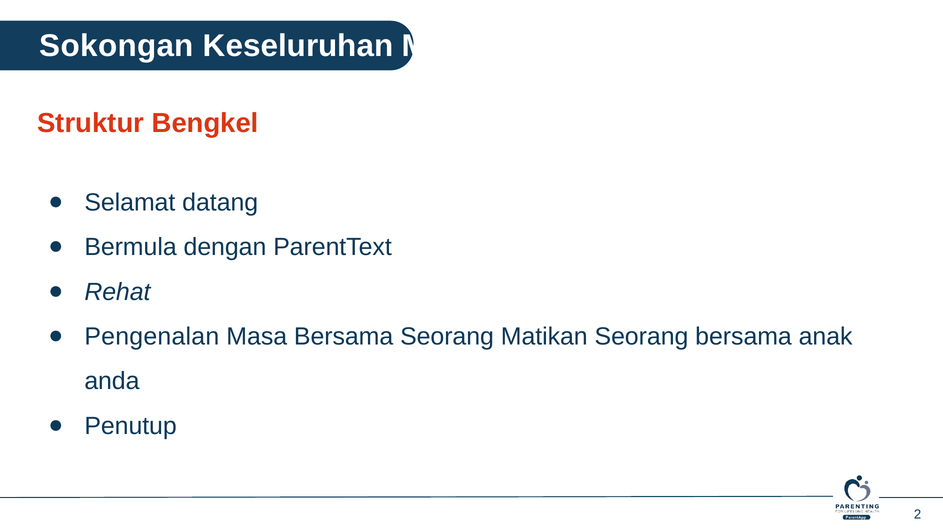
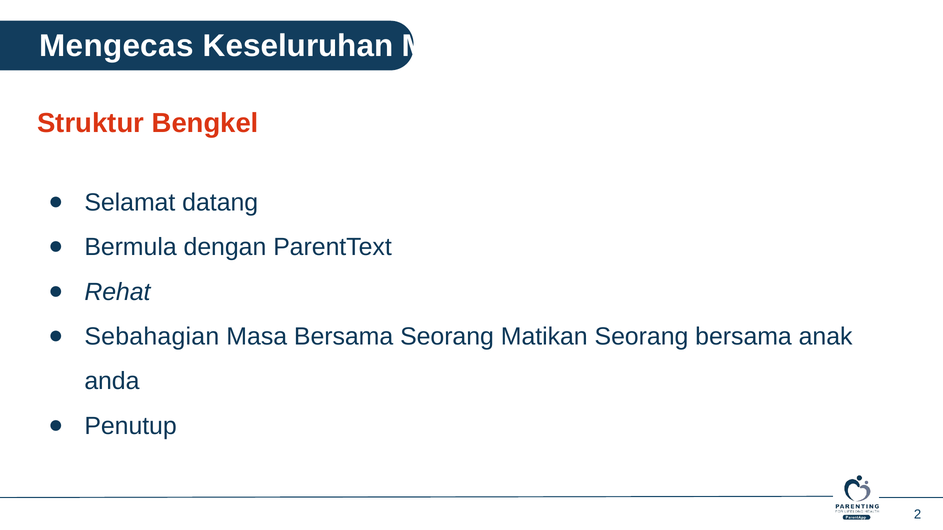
Sokongan: Sokongan -> Mengecas (116, 46)
Pengenalan: Pengenalan -> Sebahagian (152, 337)
